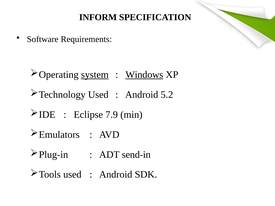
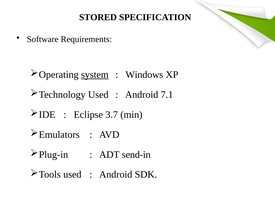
INFORM: INFORM -> STORED (98, 17)
Windows underline: present -> none (144, 75)
5.2: 5.2 -> 7.1 (167, 95)
7.9: 7.9 -> 3.7 (112, 115)
